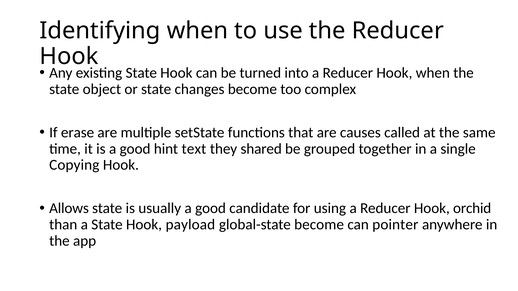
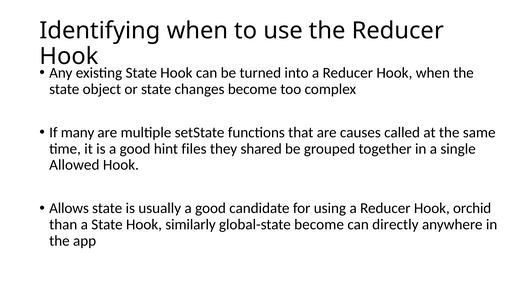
erase: erase -> many (78, 133)
text: text -> files (194, 149)
Copying: Copying -> Allowed (74, 165)
payload: payload -> similarly (191, 225)
pointer: pointer -> directly (395, 225)
